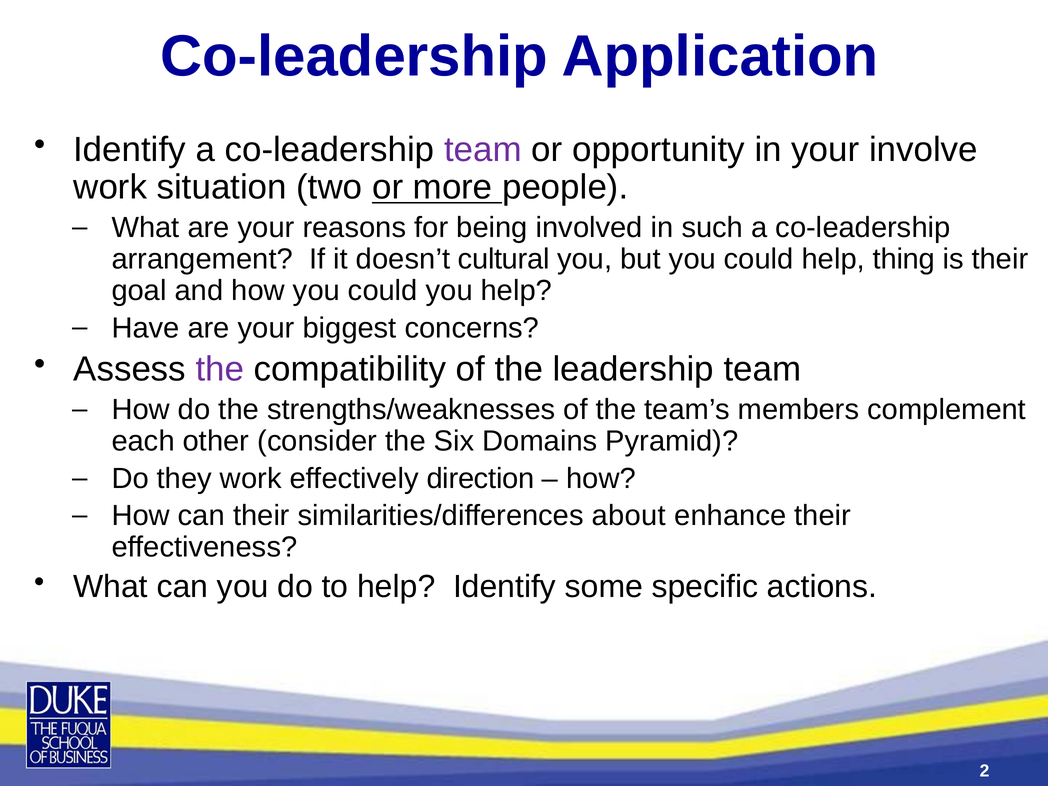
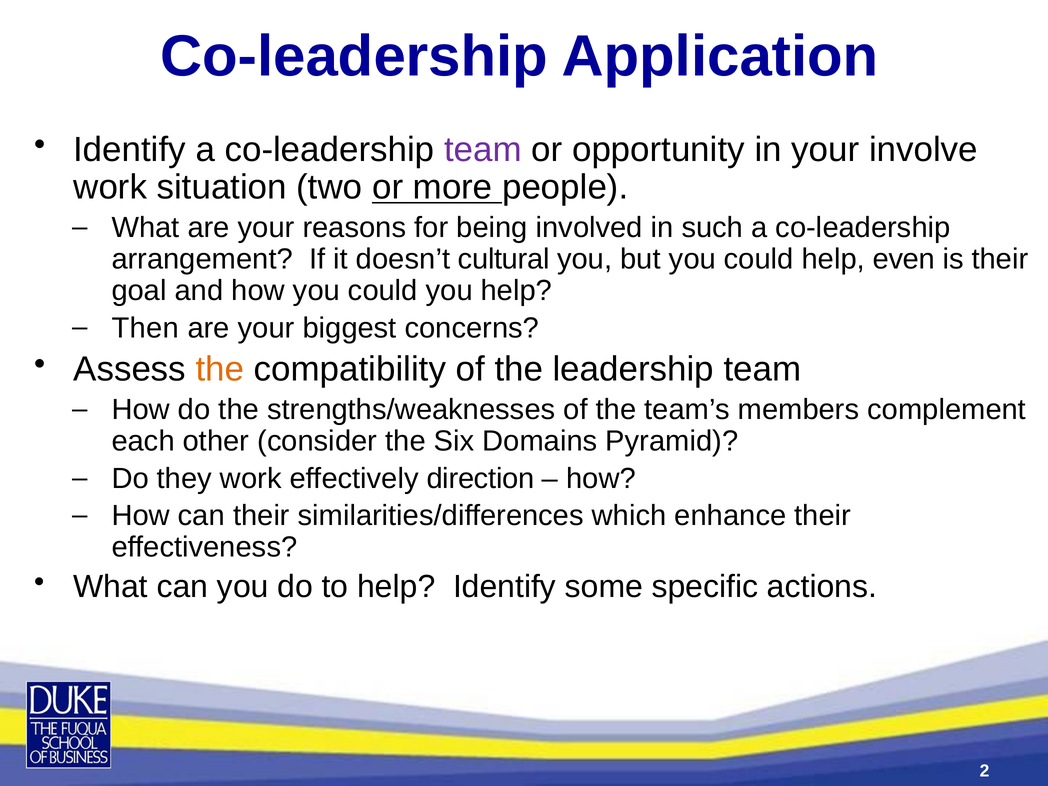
thing: thing -> even (904, 259)
Have: Have -> Then (145, 328)
the colour: purple -> orange (220, 369)
about: about -> which (629, 516)
